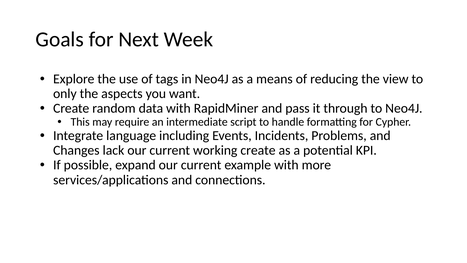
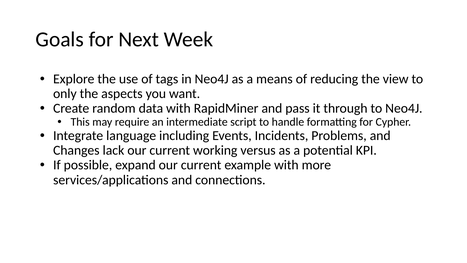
working create: create -> versus (258, 150)
